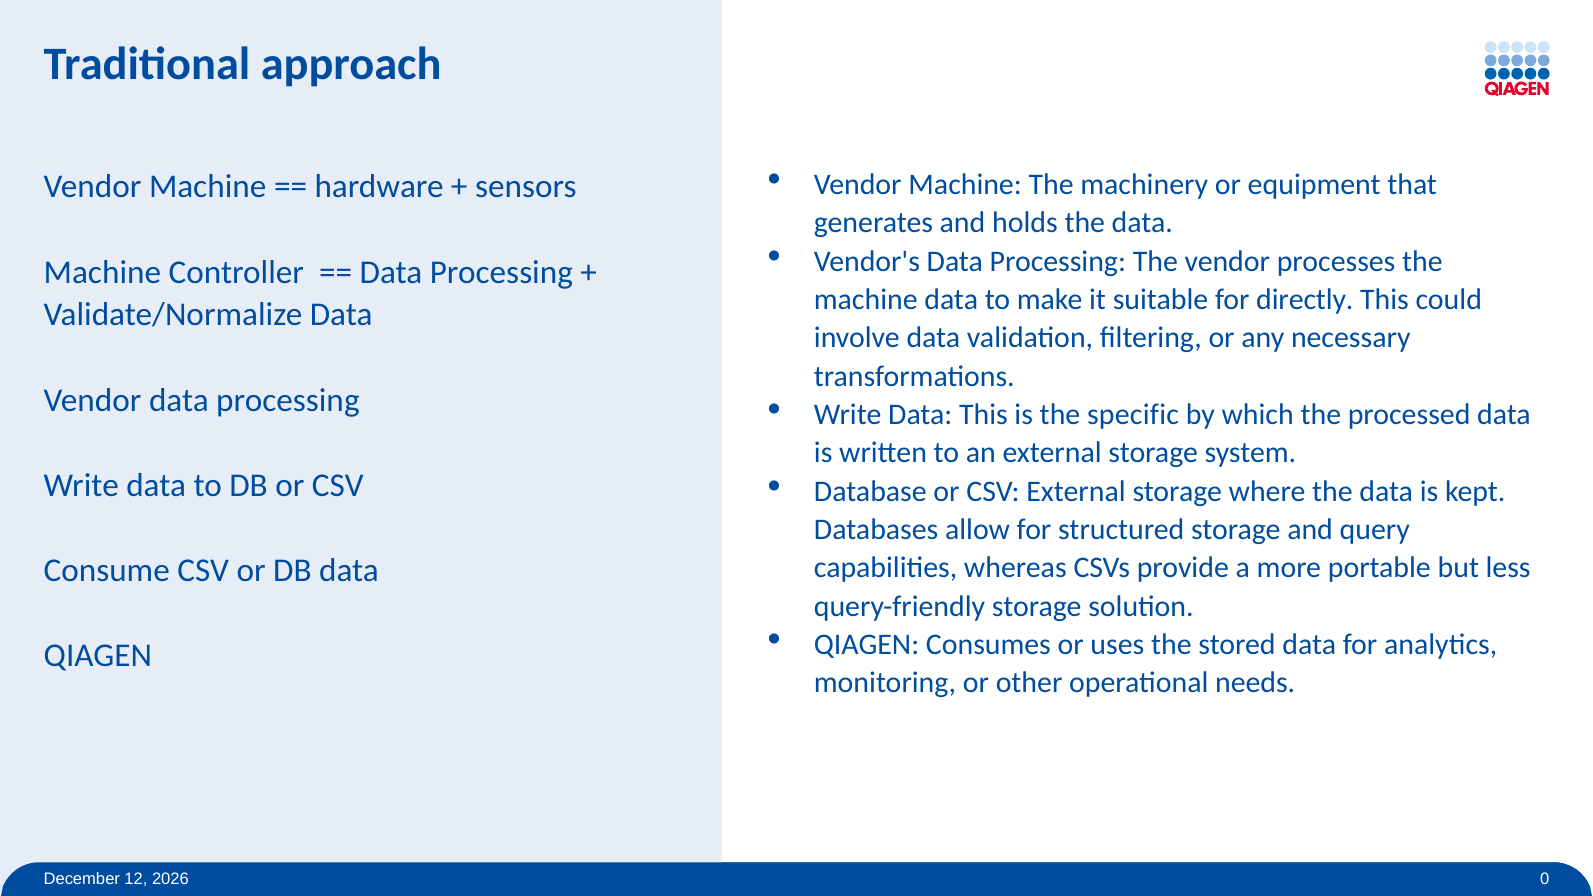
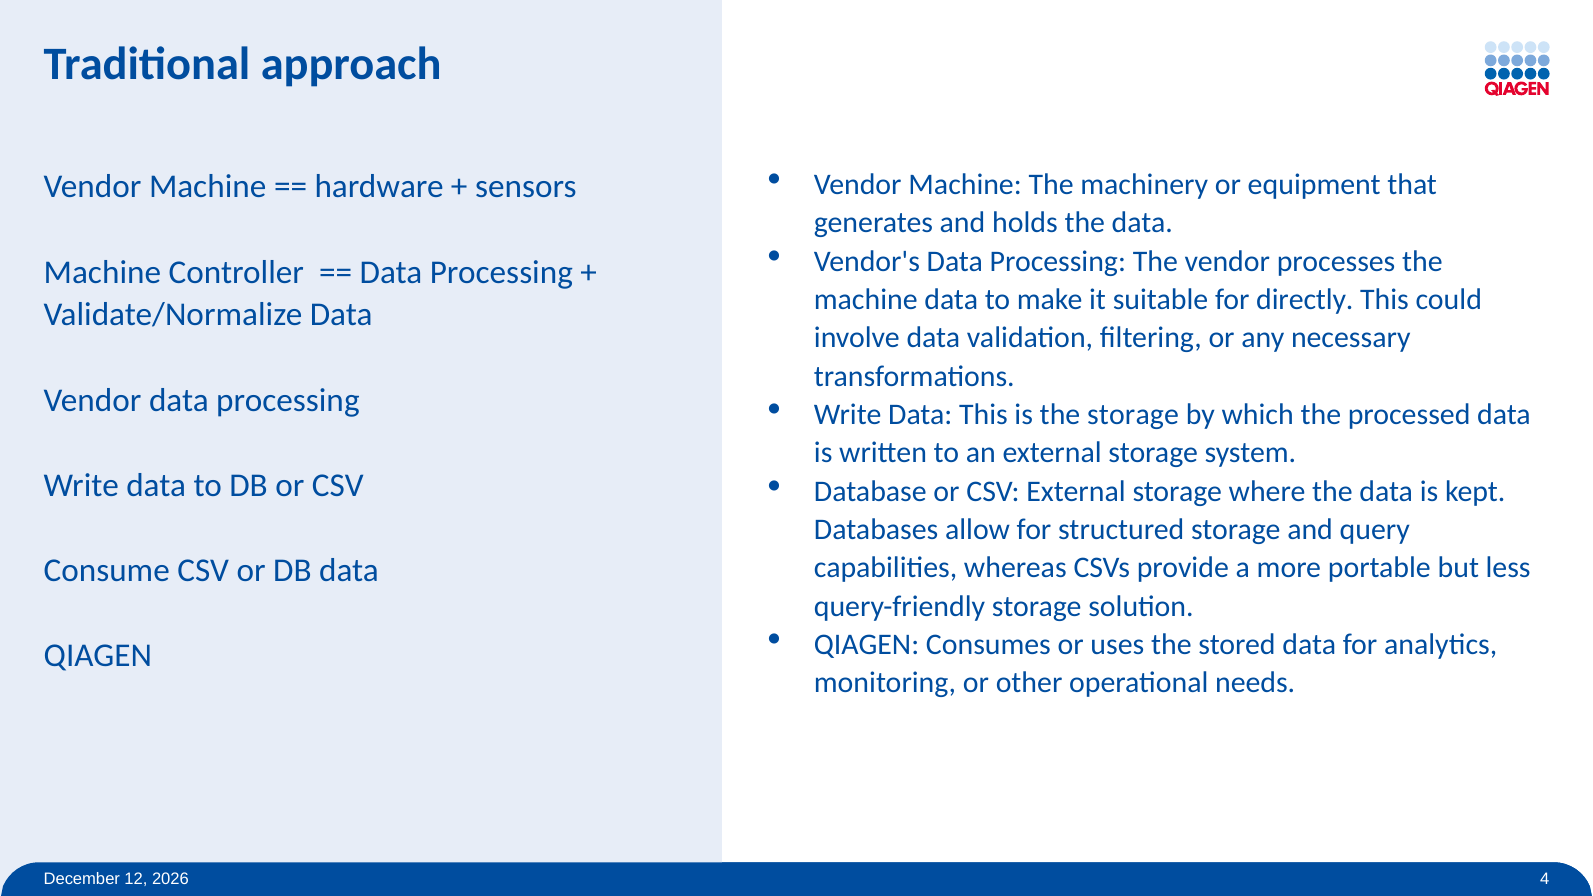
the specific: specific -> storage (1133, 415)
0: 0 -> 4 (1545, 879)
